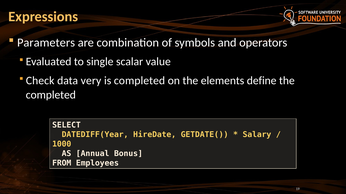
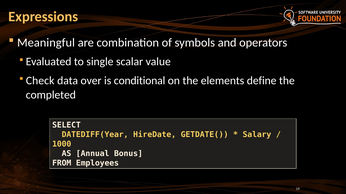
Parameters: Parameters -> Meaningful (46, 43)
very: very -> over (91, 81)
is completed: completed -> conditional (140, 81)
